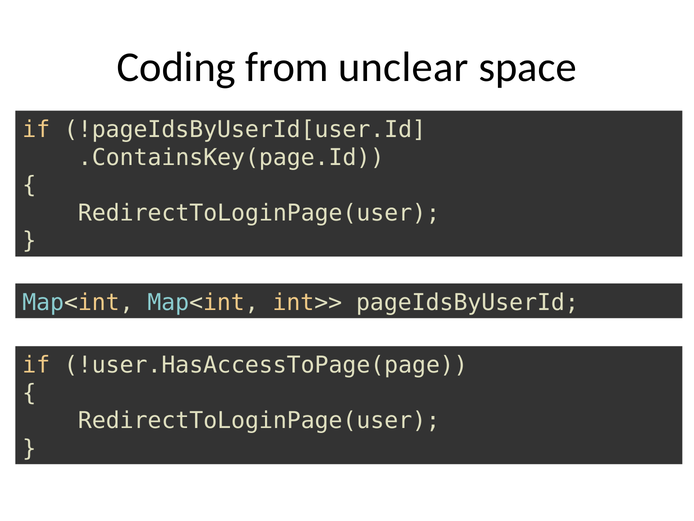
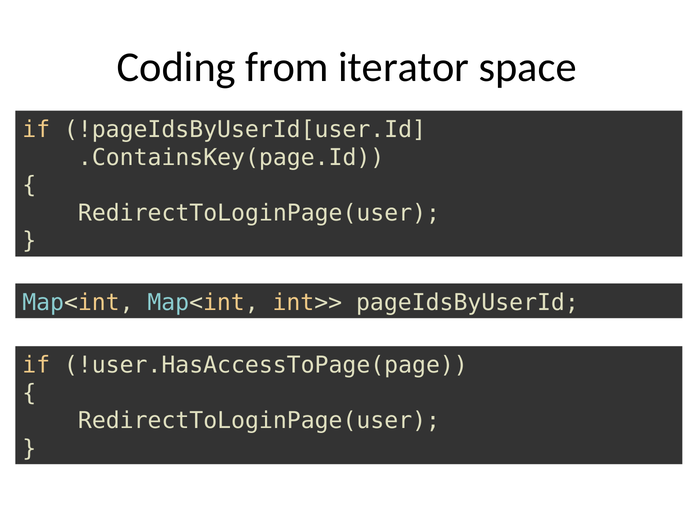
unclear: unclear -> iterator (404, 67)
